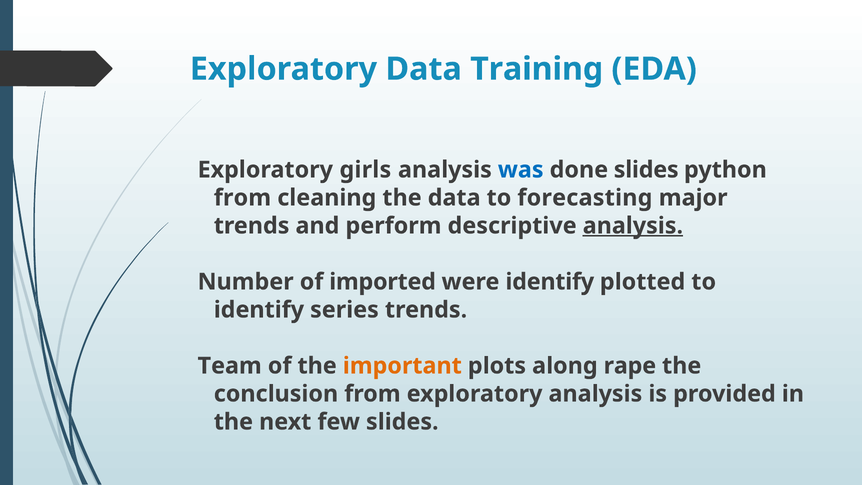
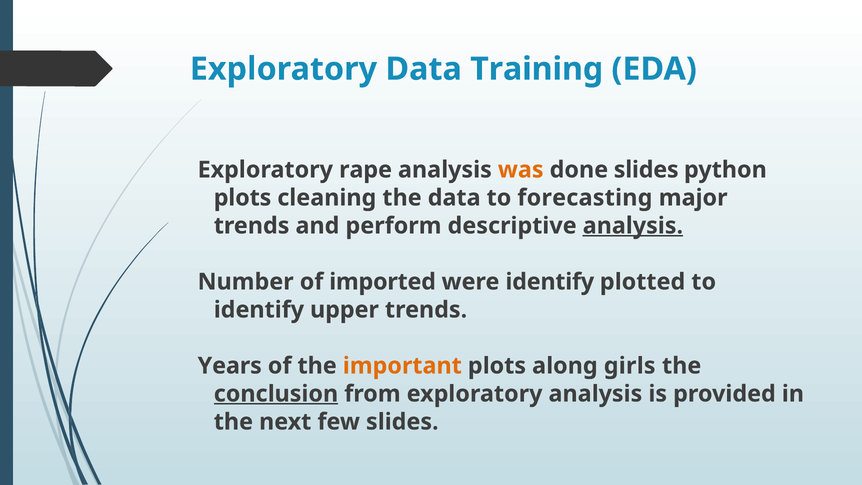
girls: girls -> rape (366, 170)
was colour: blue -> orange (521, 170)
from: from -> plots (243, 198)
series: series -> upper (344, 310)
Team: Team -> Years (230, 366)
rape: rape -> girls (630, 366)
conclusion underline: none -> present (276, 394)
